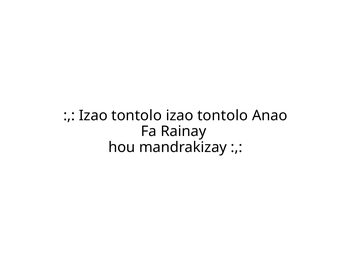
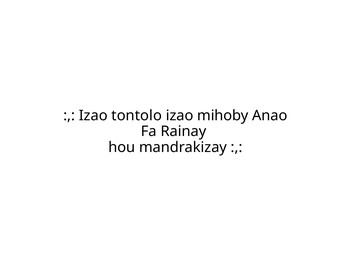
tontolo: tontolo -> mihoby (223, 116)
